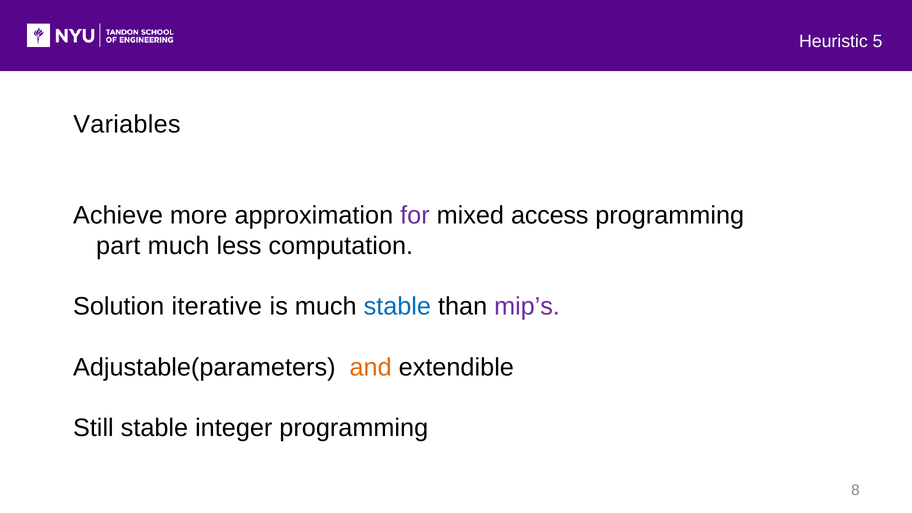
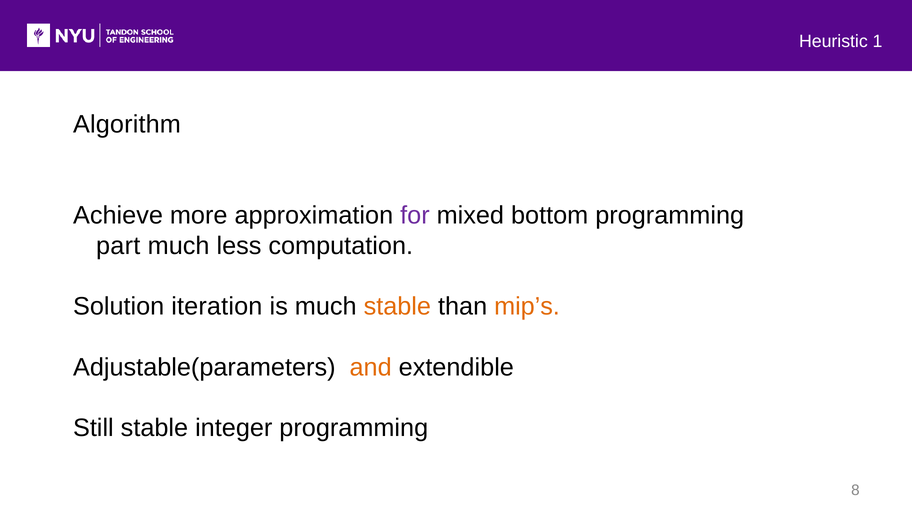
5: 5 -> 1 (878, 42)
Variables: Variables -> Algorithm (127, 124)
access: access -> bottom (550, 215)
iterative: iterative -> iteration (217, 306)
stable colour: blue -> orange (397, 306)
mip’s colour: purple -> orange (527, 306)
